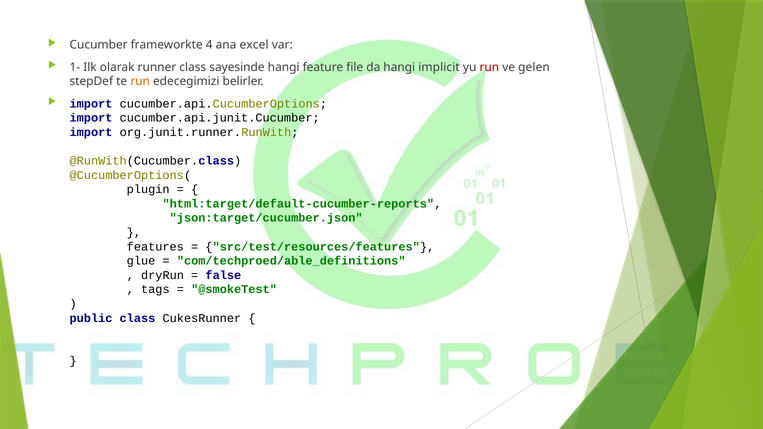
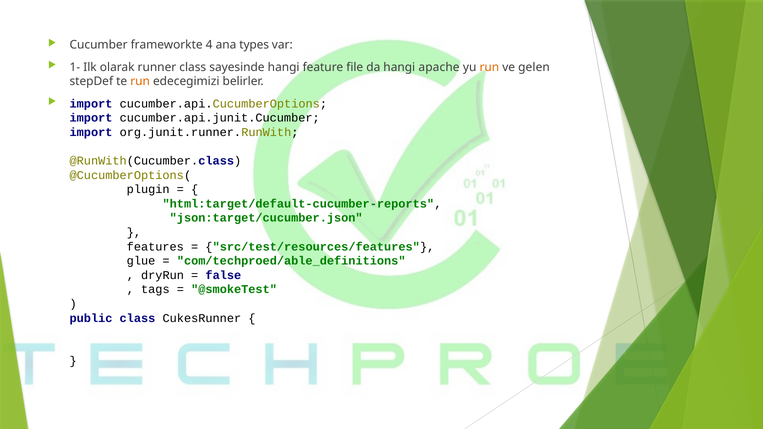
excel: excel -> types (254, 45)
implicit: implicit -> apache (439, 67)
run colour: red -> orange (489, 67)
